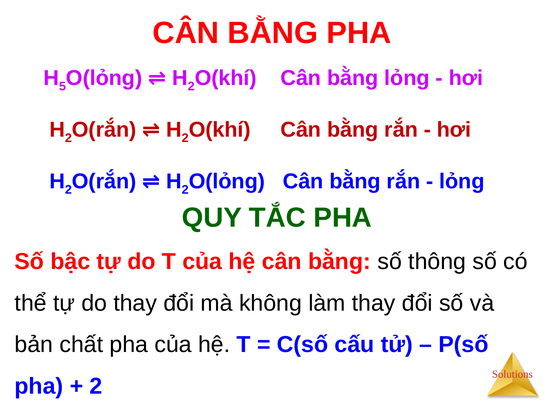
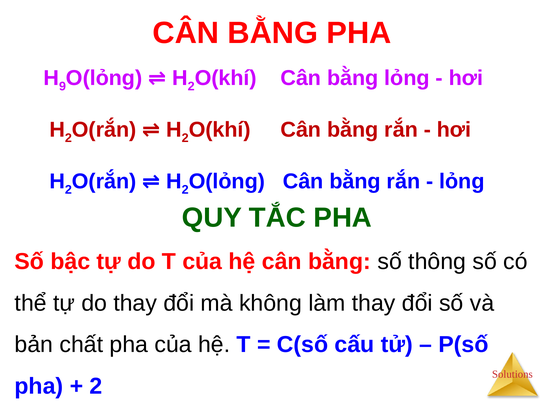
5: 5 -> 9 (63, 86)
